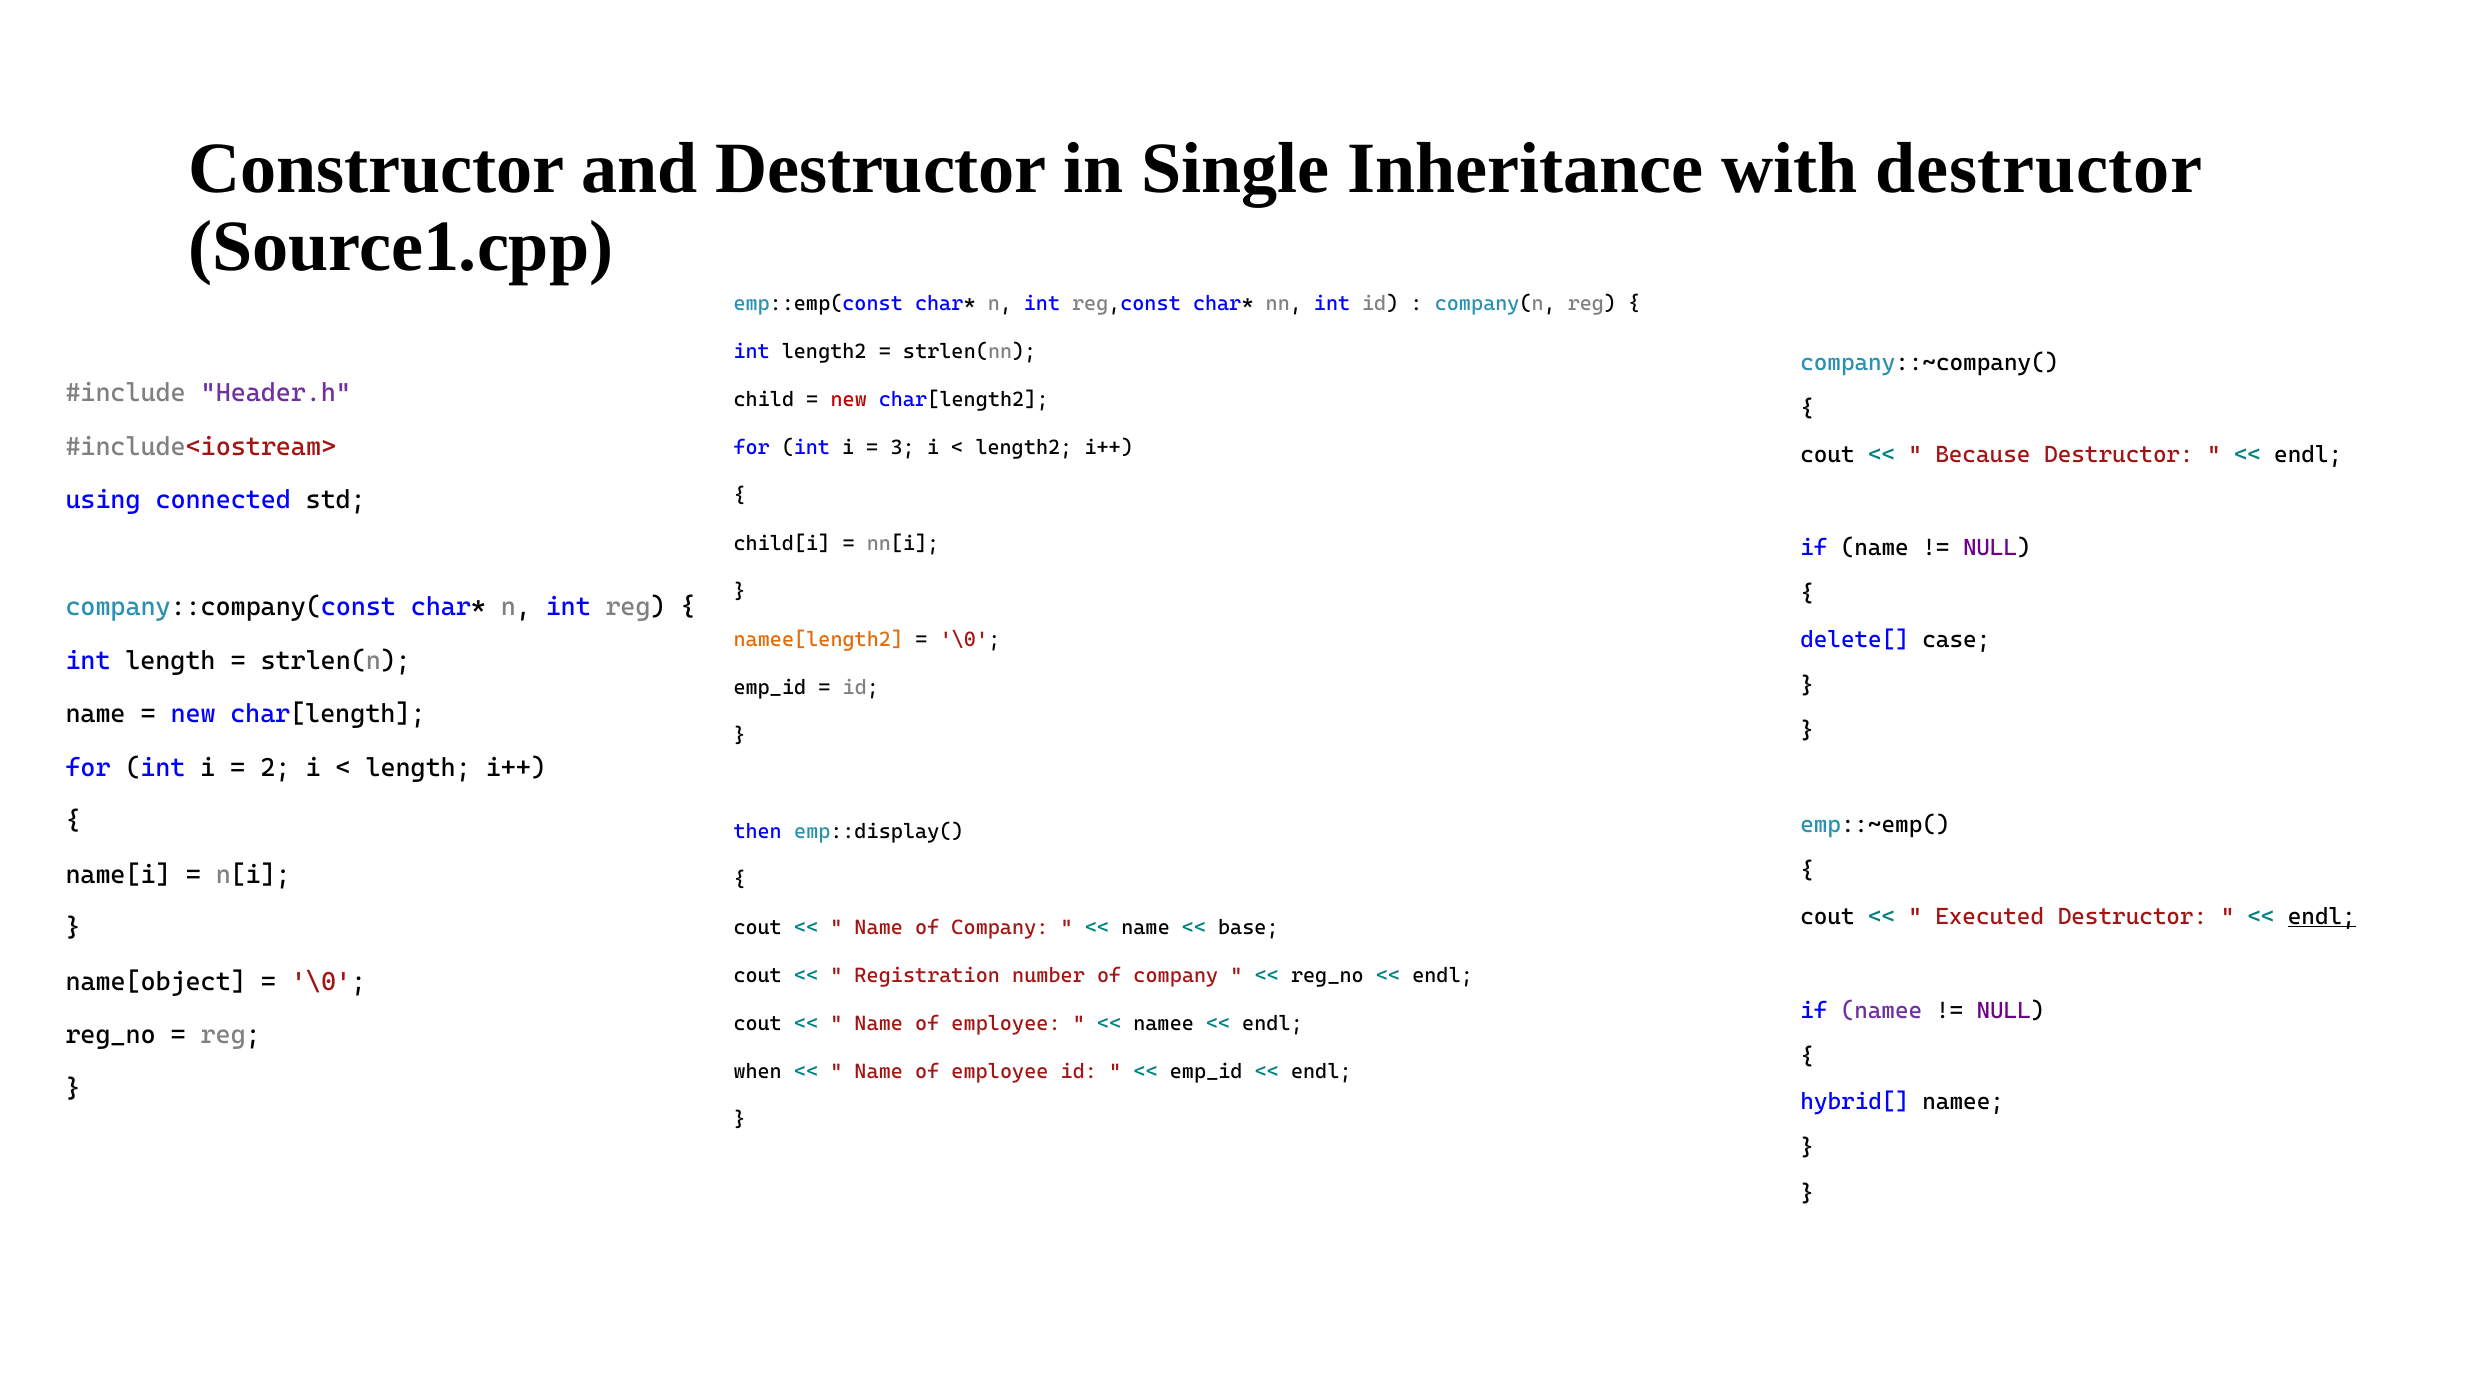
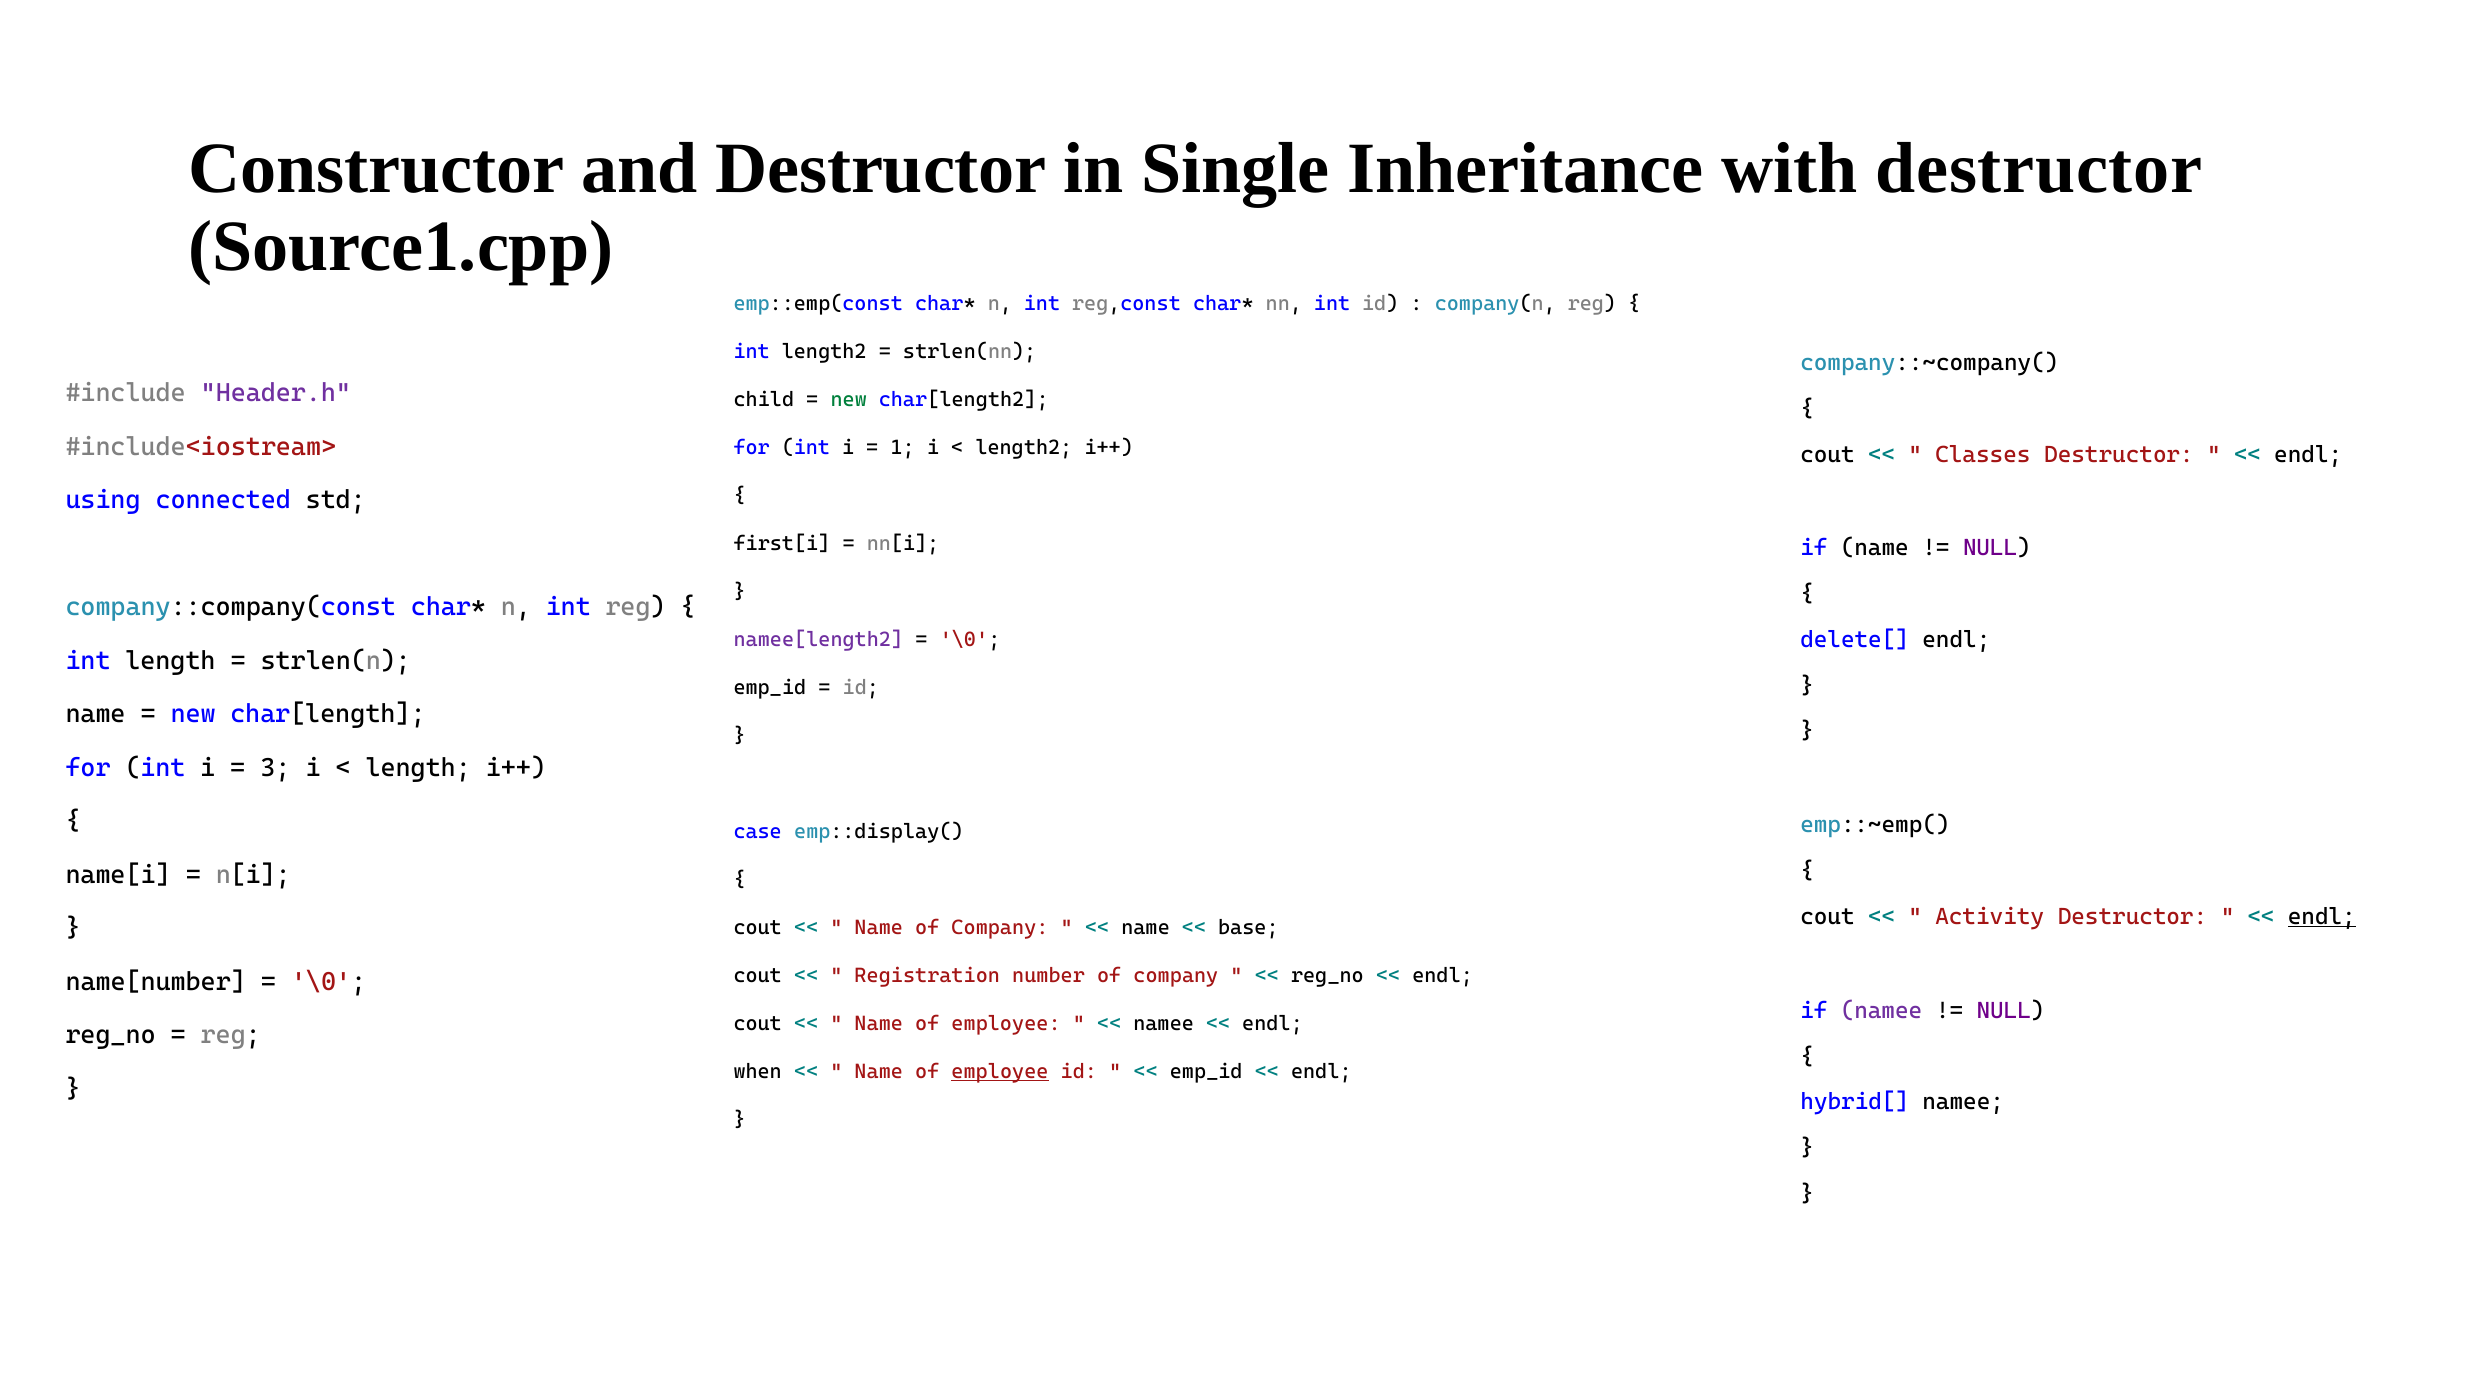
new colour: red -> green (849, 400)
3: 3 -> 1 (903, 448)
Because: Because -> Classes (1983, 454)
child[i: child[i -> first[i (782, 544)
delete[ case: case -> endl (1956, 640)
namee[length2 colour: orange -> purple (818, 640)
2: 2 -> 3 (275, 768)
then: then -> case (758, 832)
Executed: Executed -> Activity (1990, 916)
name[object: name[object -> name[number (156, 981)
employee underline: none -> present (1000, 1072)
